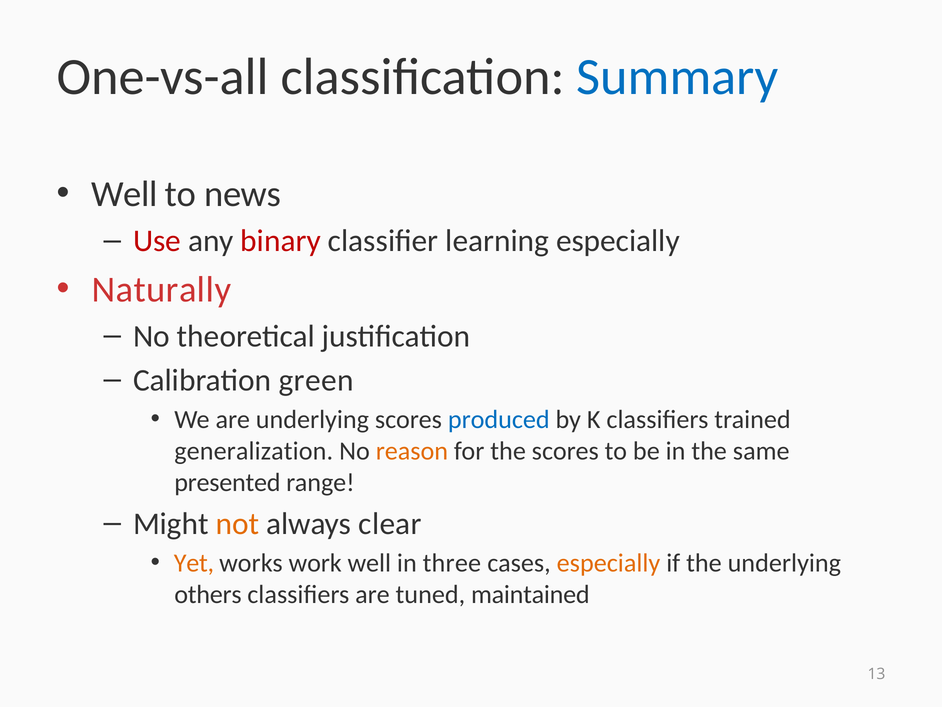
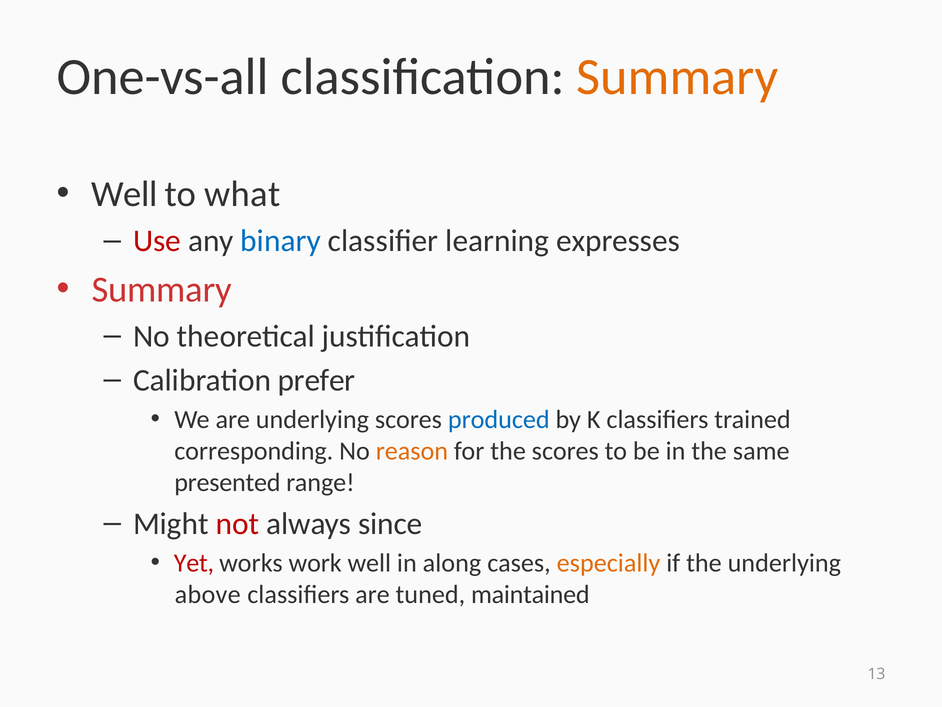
Summary colour: blue -> orange (677, 77)
news: news -> what (242, 194)
binary colour: red -> blue (281, 241)
learning especially: especially -> expresses (618, 241)
Naturally: Naturally -> Summary (162, 289)
green: green -> prefer (317, 380)
generalization: generalization -> corresponding (254, 451)
not colour: orange -> red (237, 523)
clear: clear -> since (390, 523)
Yet colour: orange -> red (194, 563)
three: three -> along (452, 563)
others: others -> above (208, 594)
